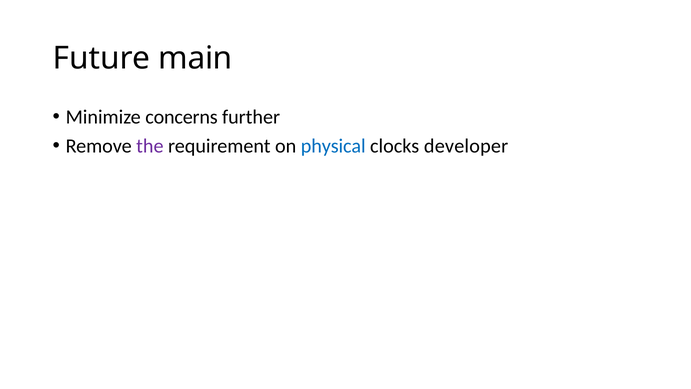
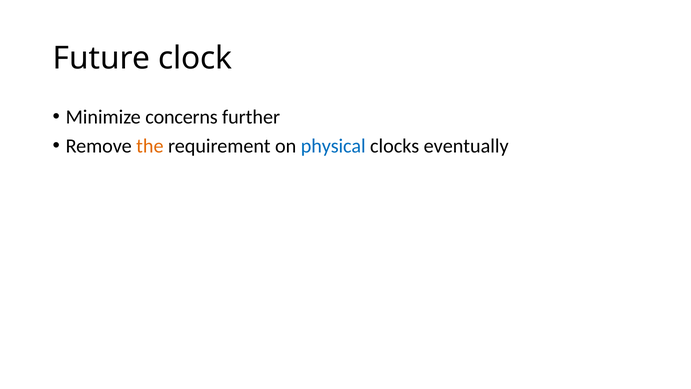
main: main -> clock (195, 58)
the colour: purple -> orange (150, 146)
developer: developer -> eventually (466, 146)
